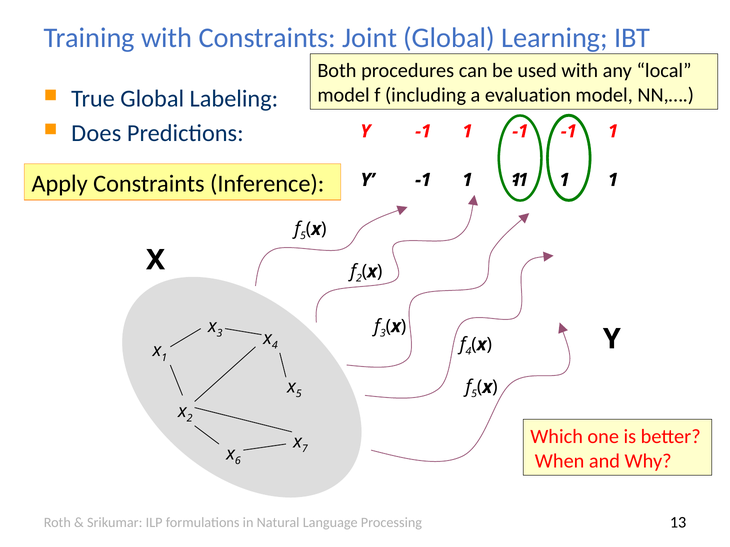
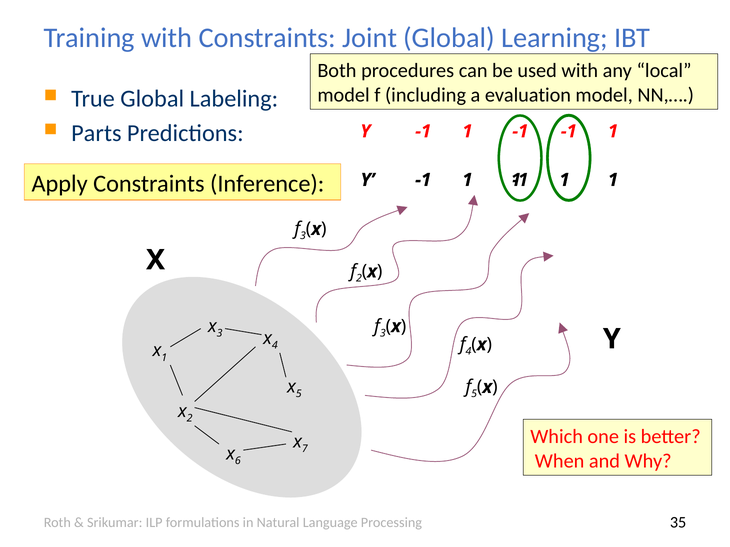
Does: Does -> Parts (96, 133)
5: 5 -> 3 (303, 236)
13: 13 -> 35 (678, 523)
